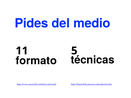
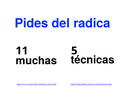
medio: medio -> radica (92, 23)
formato: formato -> muchas (36, 61)
